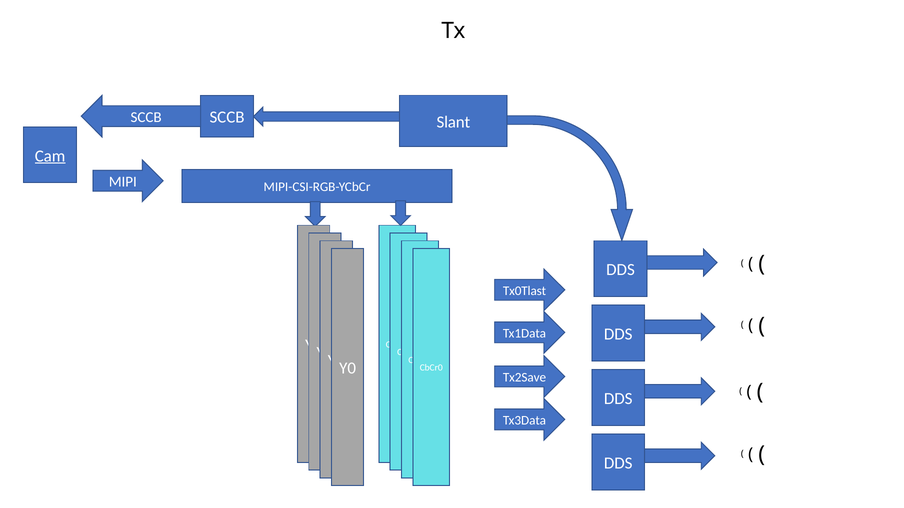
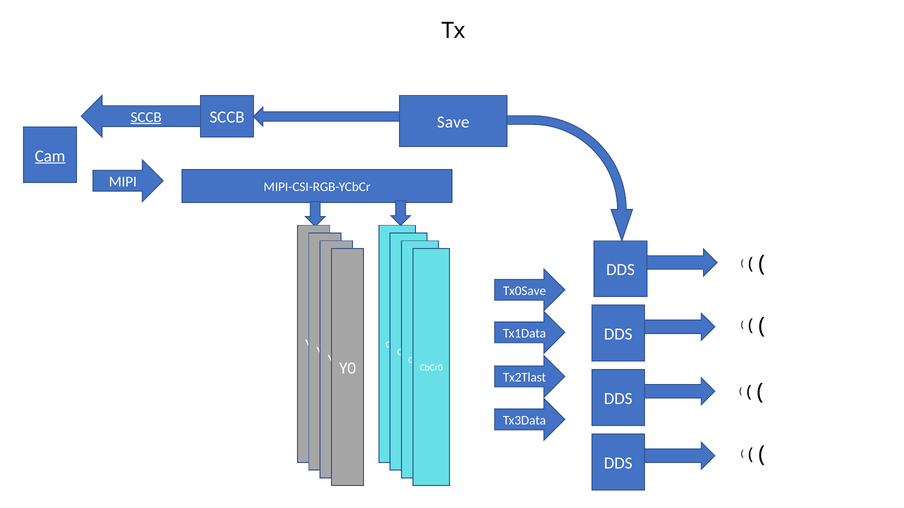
SCCB underline: none -> present (146, 117)
Slant: Slant -> Save (453, 122)
Tx0Tlast: Tx0Tlast -> Tx0Save (524, 291)
Tx2Save: Tx2Save -> Tx2Tlast (525, 378)
